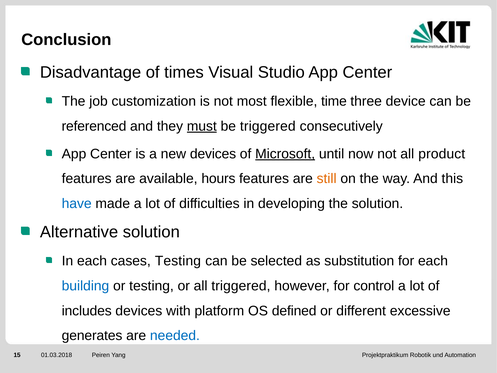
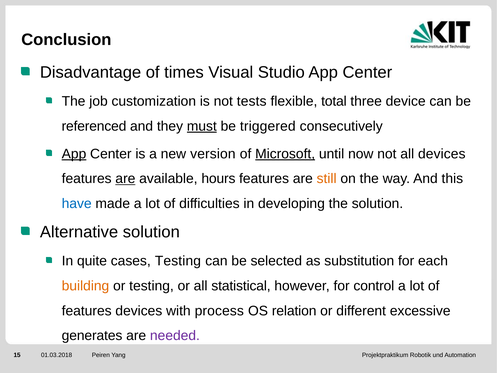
most: most -> tests (252, 101)
time: time -> total (334, 101)
App underline: none -> present (74, 154)
new devices: devices -> version (213, 154)
all product: product -> devices (442, 154)
are underline: none -> present (125, 179)
In each: each -> quite (92, 261)
building colour: blue -> orange (85, 286)
all triggered: triggered -> statistical (241, 286)
includes: includes -> features (87, 311)
platform: platform -> process (219, 311)
defined: defined -> relation (294, 311)
needed colour: blue -> purple (175, 335)
